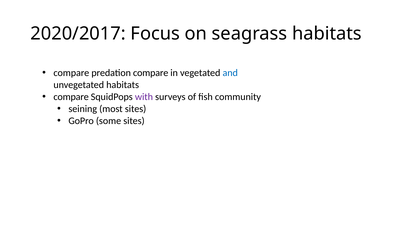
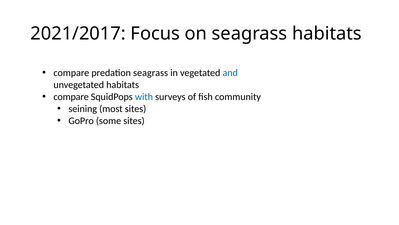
2020/2017: 2020/2017 -> 2021/2017 (78, 34)
predation compare: compare -> seagrass (151, 73)
with colour: purple -> blue (144, 97)
